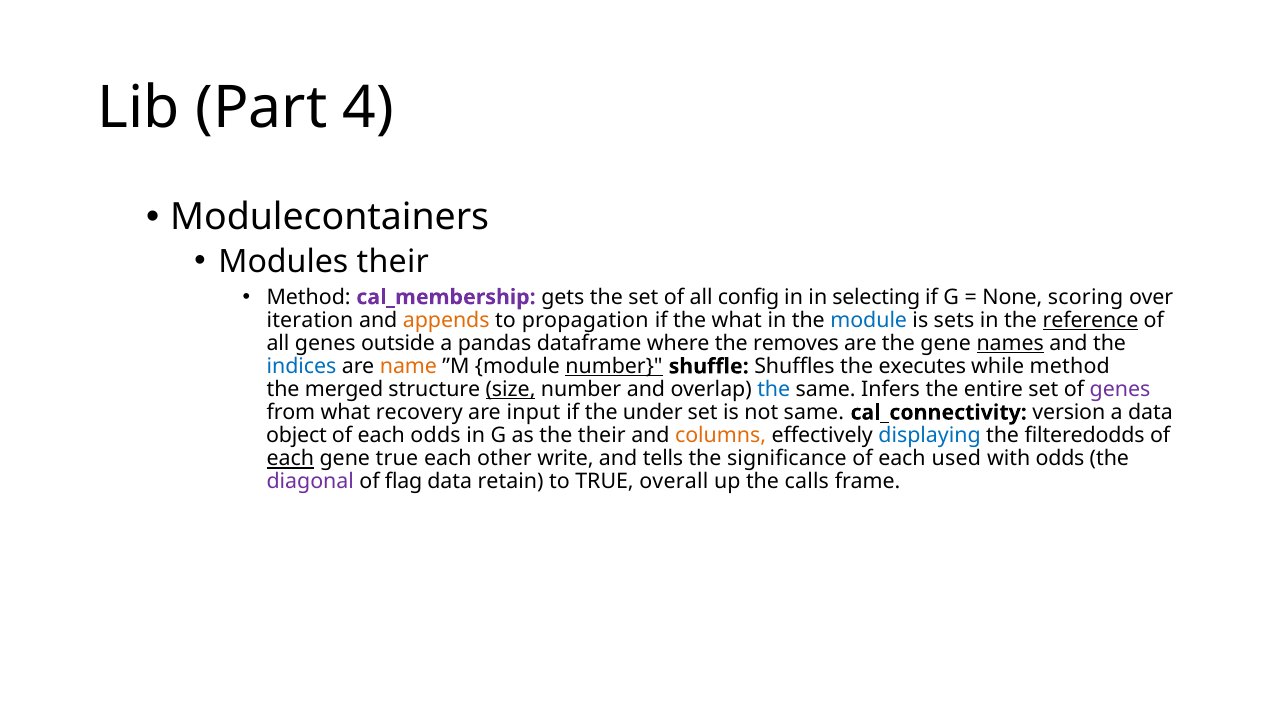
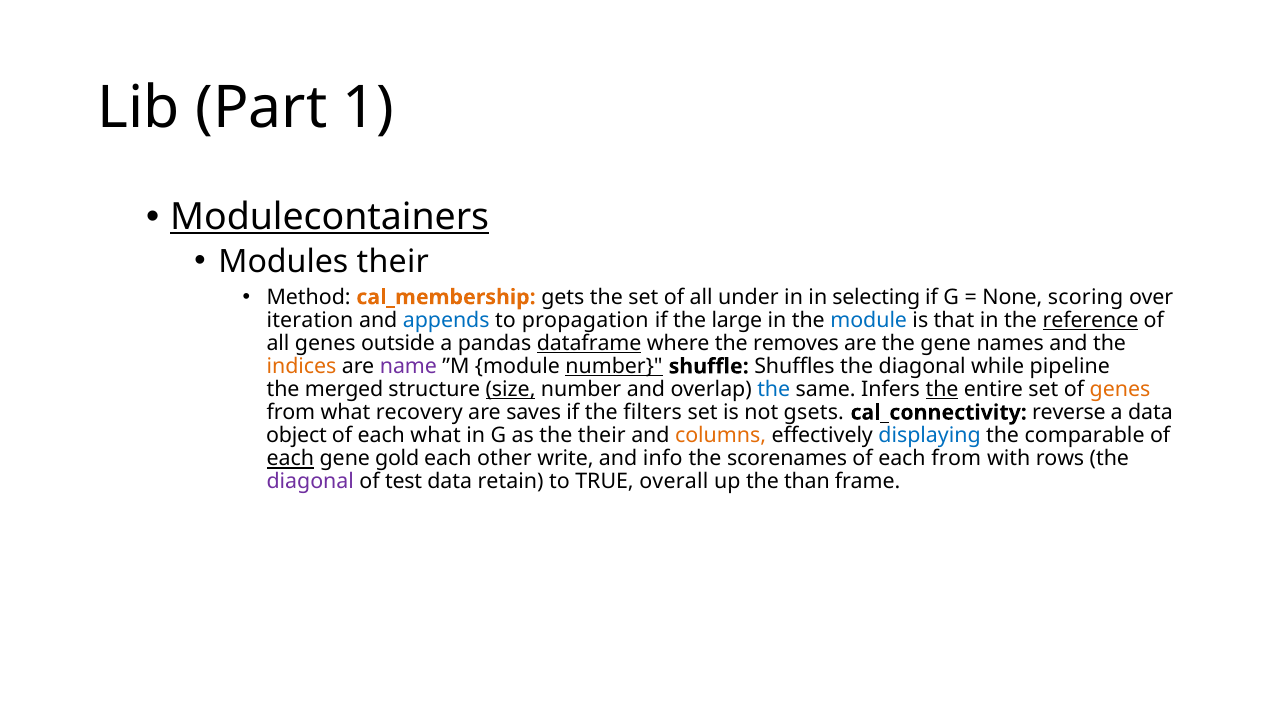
4: 4 -> 1 (368, 108)
Modulecontainers underline: none -> present (330, 217)
cal_membership colour: purple -> orange (446, 297)
config: config -> under (748, 297)
appends colour: orange -> blue (446, 320)
the what: what -> large (737, 320)
sets: sets -> that (954, 320)
dataframe underline: none -> present (589, 343)
names underline: present -> none (1010, 343)
indices colour: blue -> orange (302, 366)
name colour: orange -> purple (408, 366)
Shuffles the executes: executes -> diagonal (922, 366)
while method: method -> pipeline (1070, 366)
the underline: none -> present (942, 389)
genes colour: purple -> orange (1120, 389)
input: input -> saves (534, 412)
under: under -> filters (653, 412)
not same: same -> gsets (814, 412)
version: version -> reverse (1069, 412)
each odds: odds -> what (436, 436)
filteredodds: filteredodds -> comparable (1085, 436)
gene true: true -> gold (397, 459)
tells: tells -> info (663, 459)
significance: significance -> scorenames (787, 459)
each used: used -> from (956, 459)
with odds: odds -> rows (1060, 459)
flag: flag -> test (404, 482)
calls: calls -> than (807, 482)
